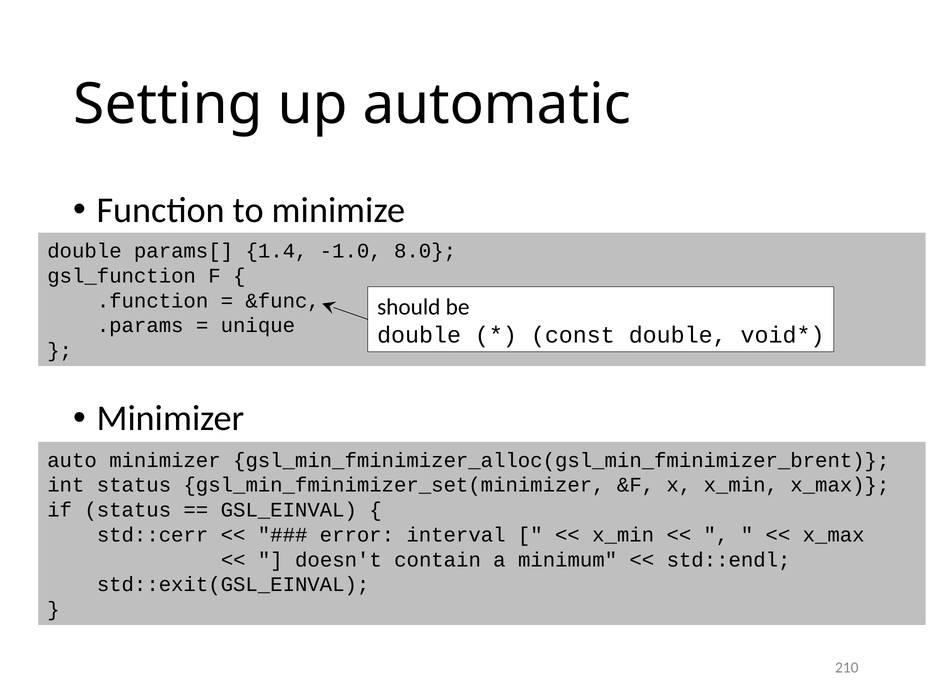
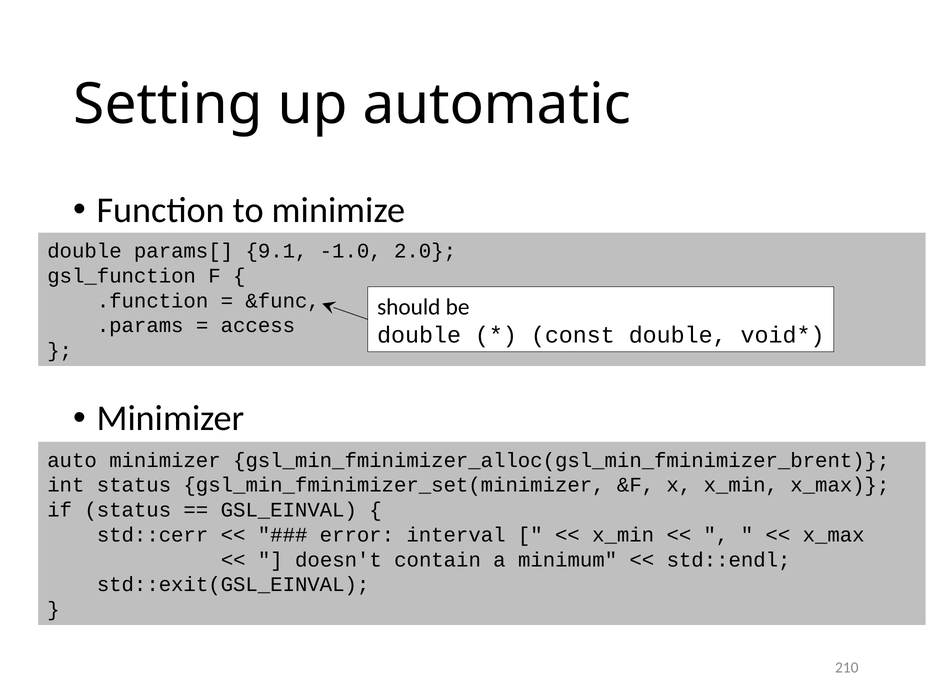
1.4: 1.4 -> 9.1 (276, 251)
8.0: 8.0 -> 2.0 (425, 251)
unique: unique -> access (258, 326)
